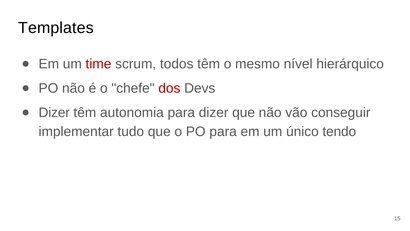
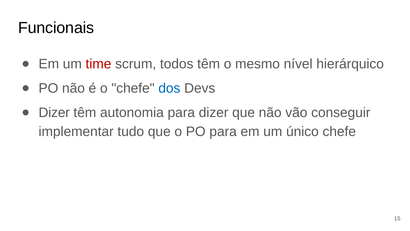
Templates: Templates -> Funcionais (56, 28)
dos colour: red -> blue (169, 88)
único tendo: tendo -> chefe (339, 131)
